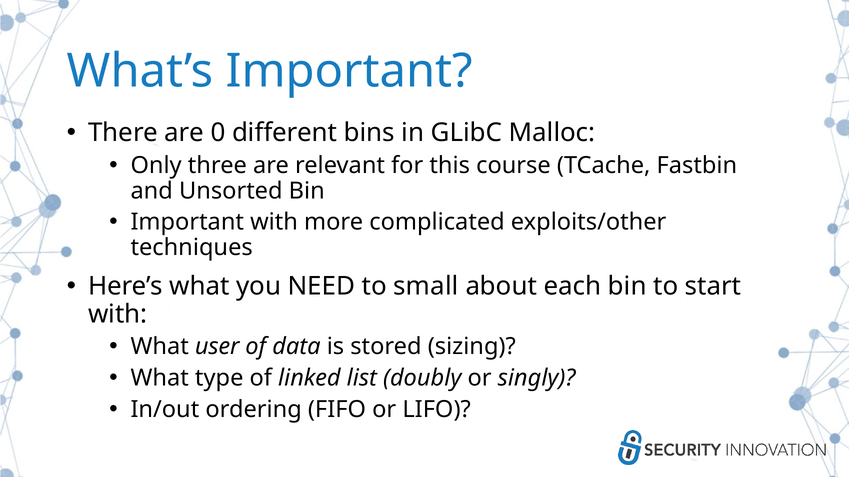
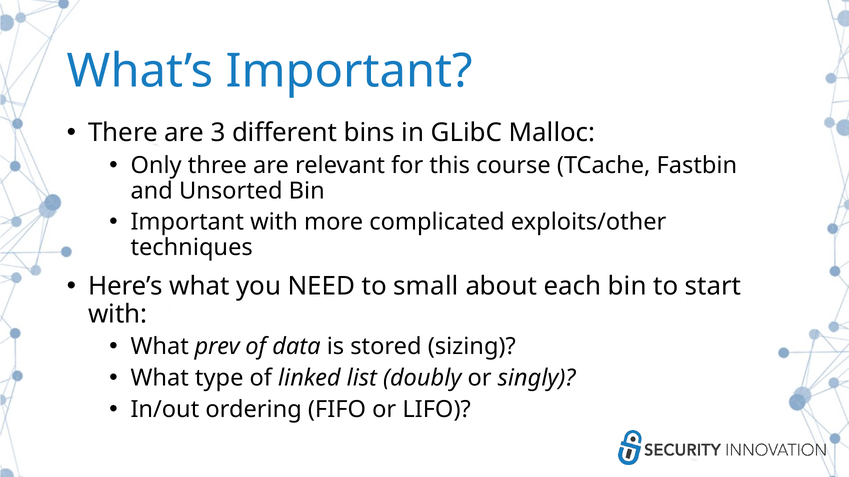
0: 0 -> 3 (218, 133)
user: user -> prev (217, 347)
